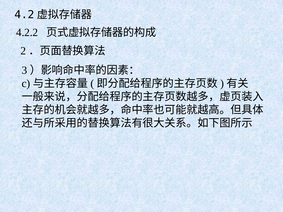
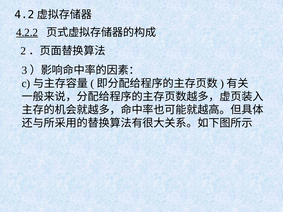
4.2.2 underline: none -> present (27, 32)
